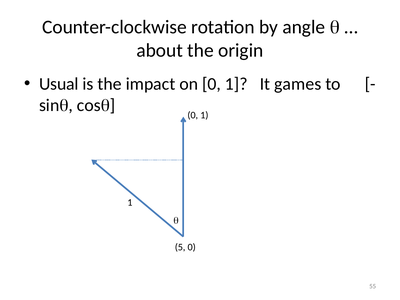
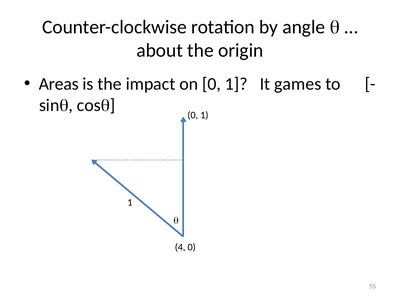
Usual: Usual -> Areas (59, 84)
5: 5 -> 4 (180, 247)
